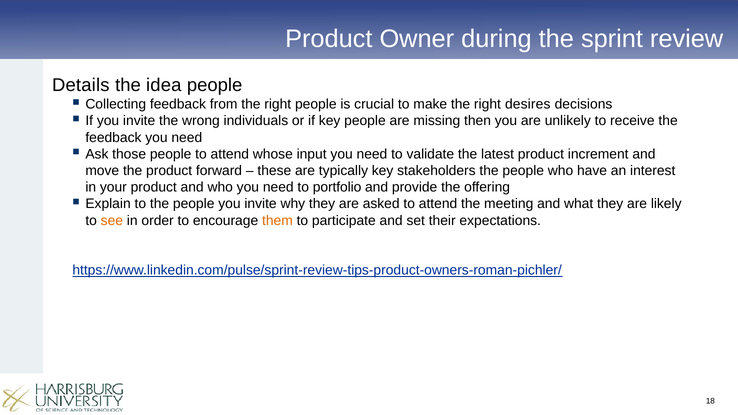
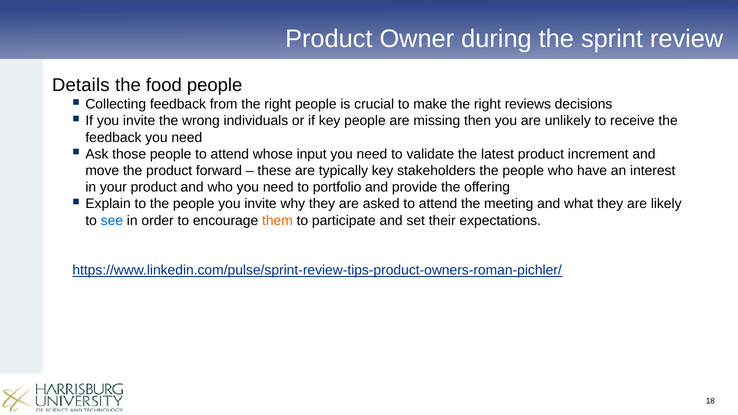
idea: idea -> food (164, 85)
desires: desires -> reviews (528, 104)
see colour: orange -> blue (112, 221)
